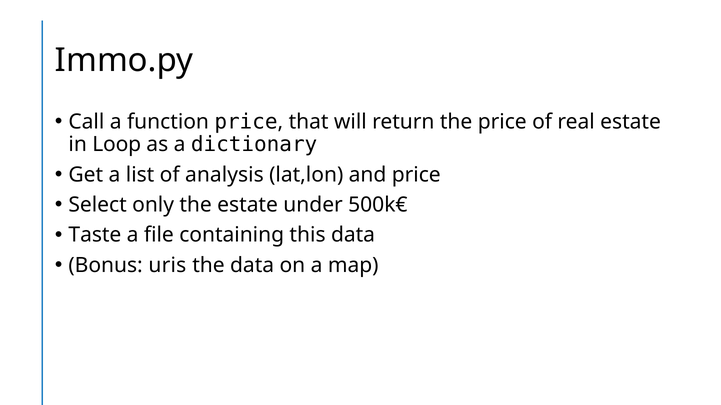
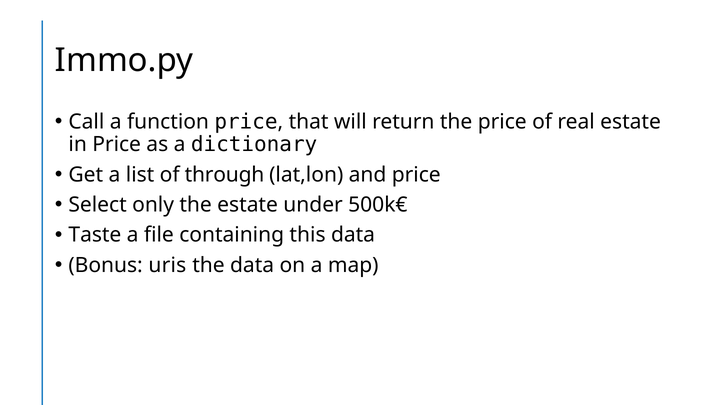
in Loop: Loop -> Price (117, 145)
analysis: analysis -> through (225, 175)
